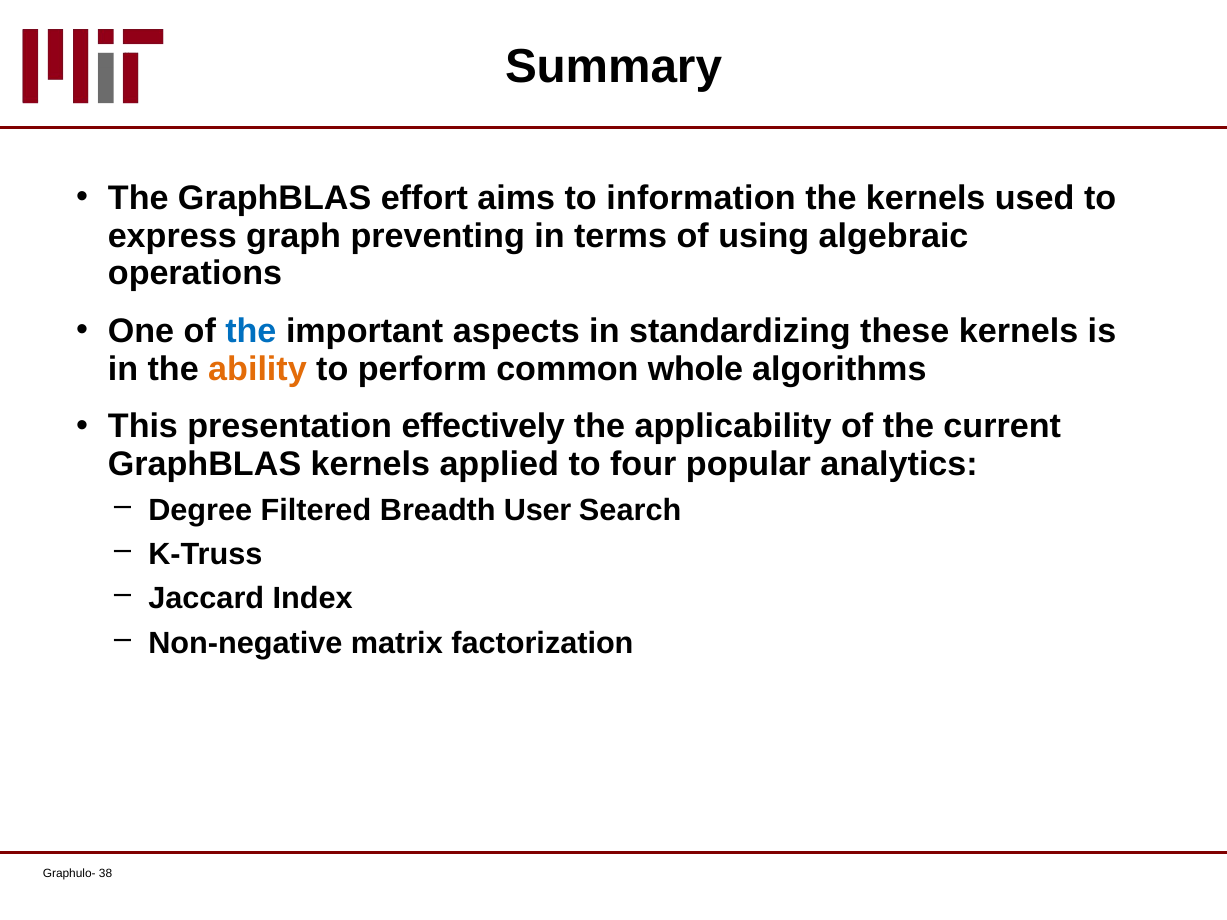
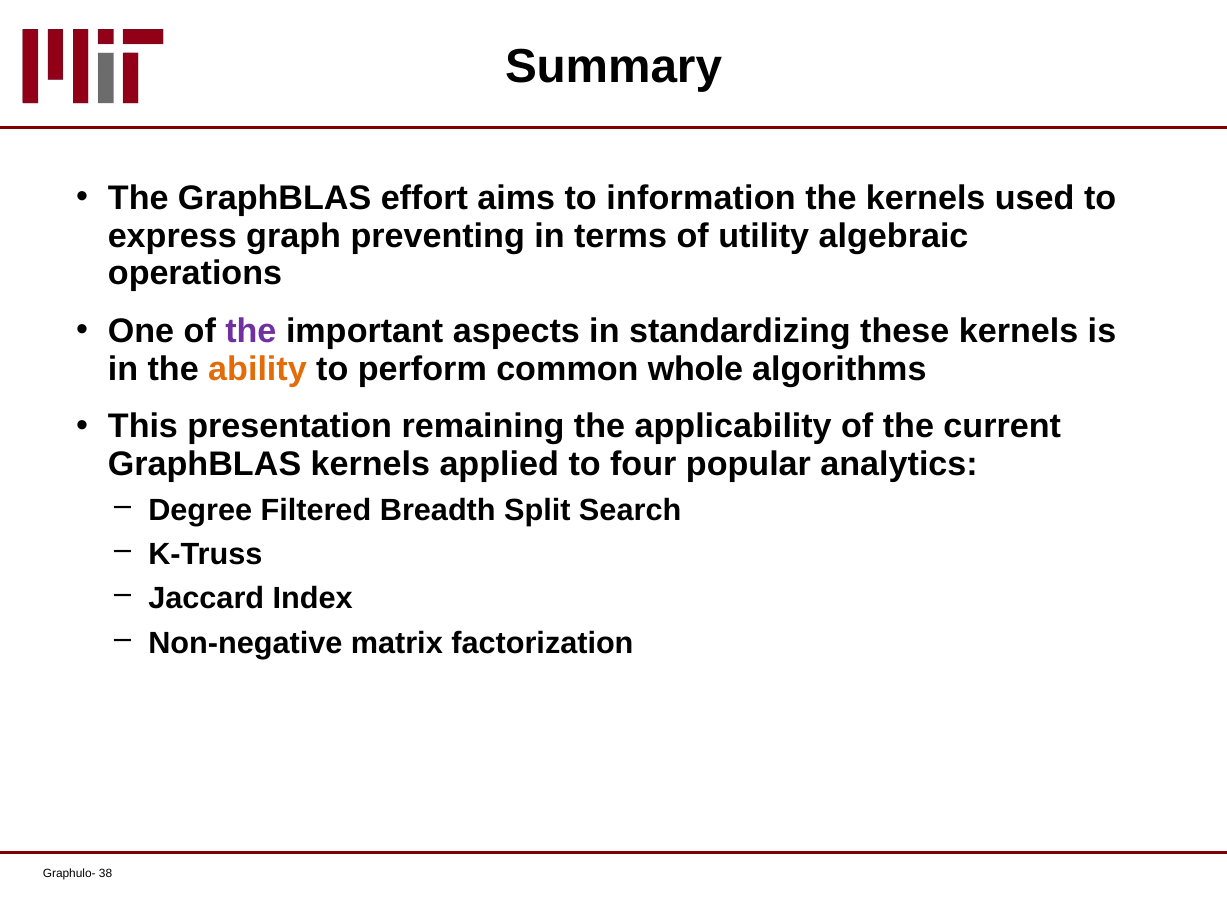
using: using -> utility (764, 236)
the colour: blue -> purple (251, 331)
effectively: effectively -> remaining (483, 427)
User: User -> Split (537, 510)
